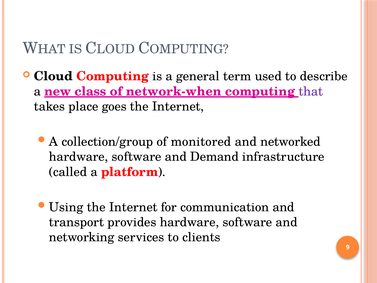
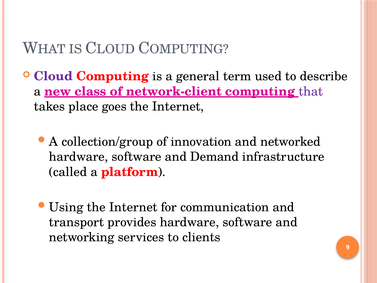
Cloud colour: black -> purple (53, 76)
network-when: network-when -> network-client (174, 91)
monitored: monitored -> innovation (201, 142)
